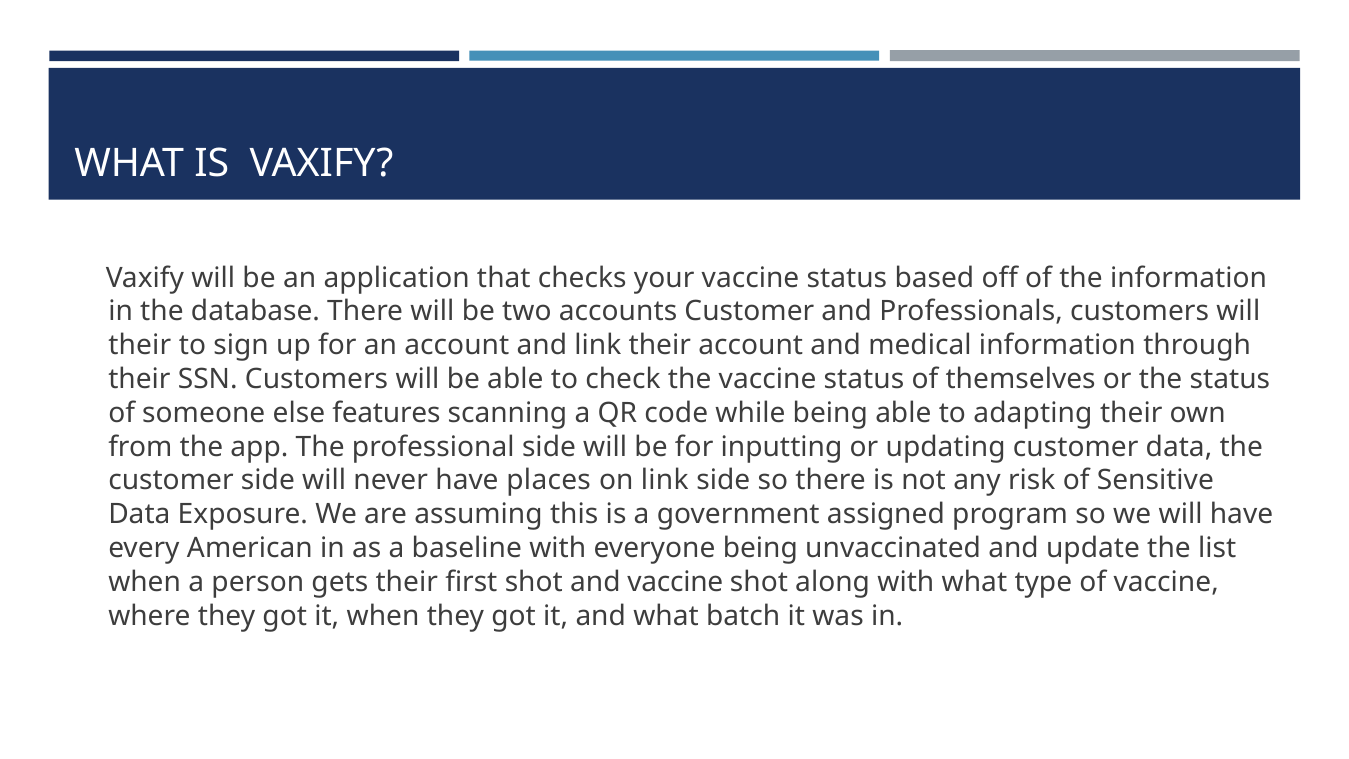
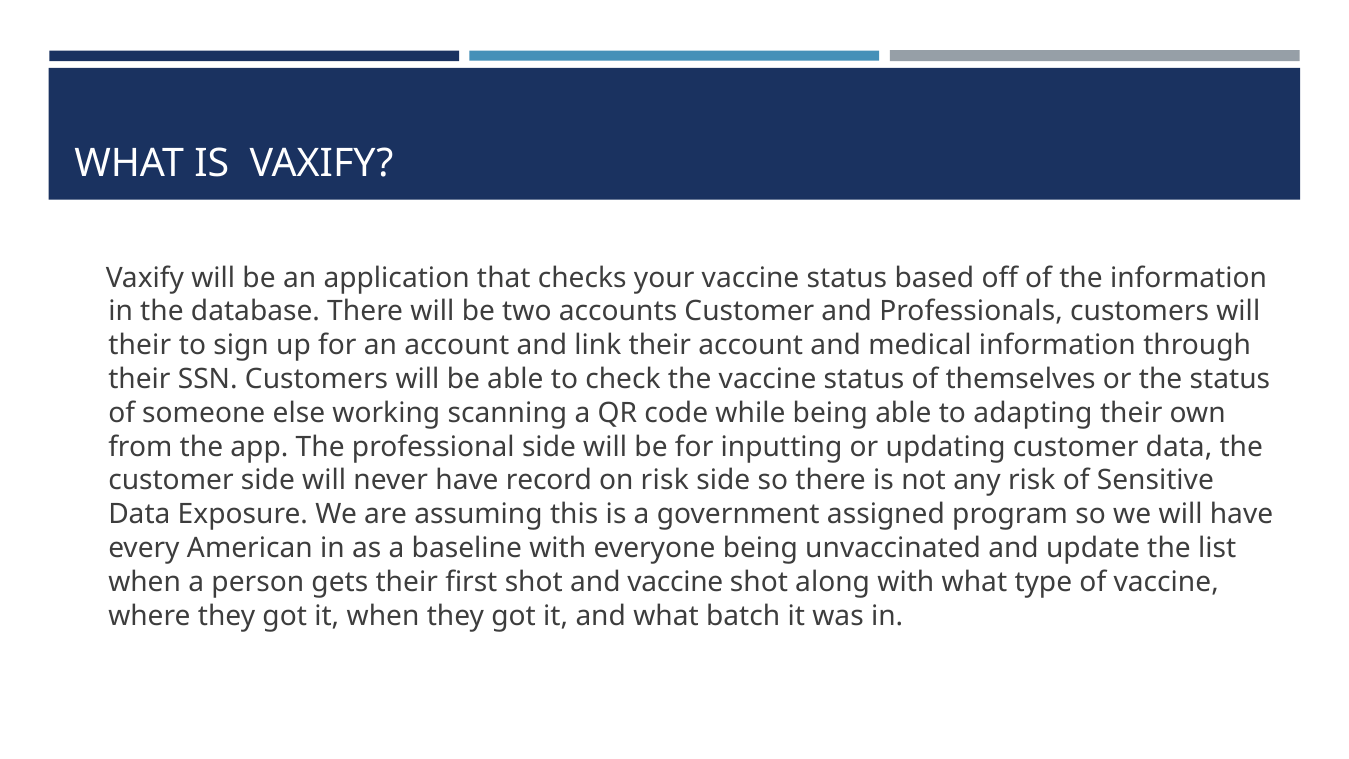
features: features -> working (386, 413)
places: places -> record (549, 480)
on link: link -> risk (665, 480)
